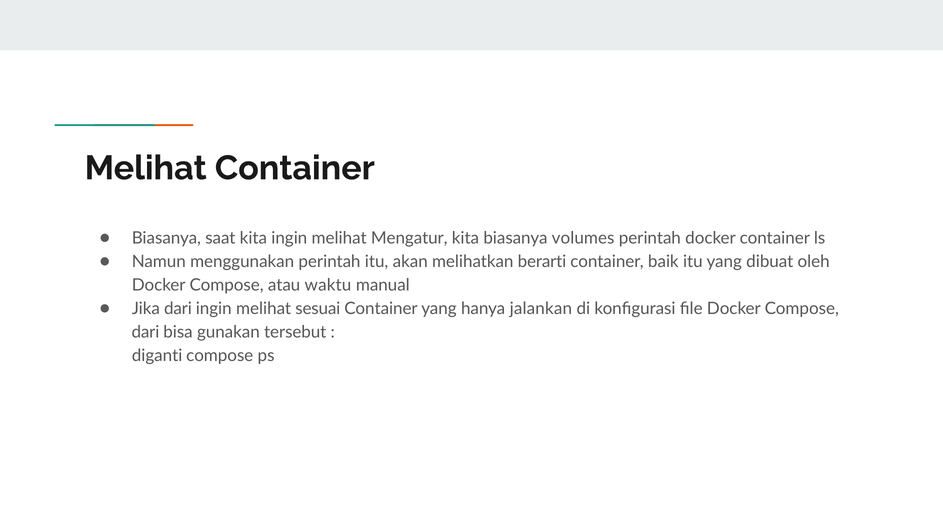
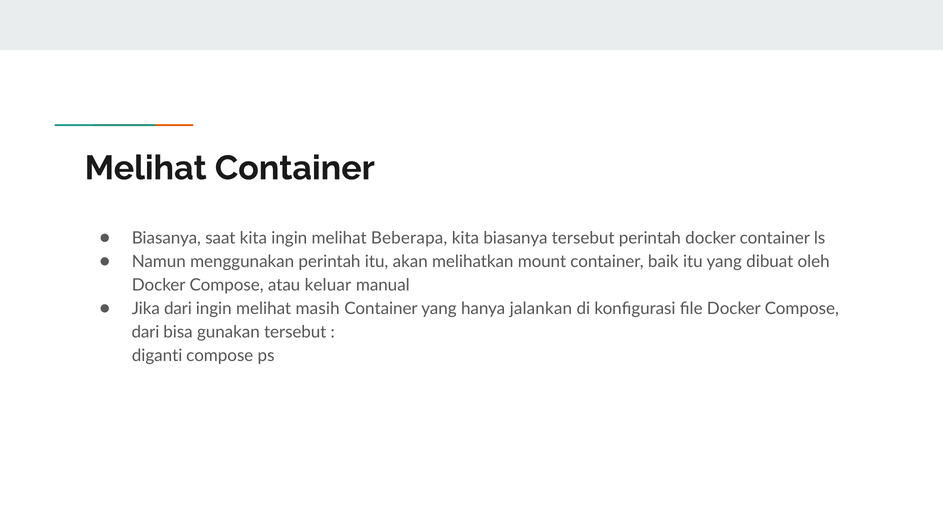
Mengatur: Mengatur -> Beberapa (409, 238)
biasanya volumes: volumes -> tersebut (583, 238)
berarti: berarti -> mount (542, 262)
waktu: waktu -> keluar (328, 285)
sesuai: sesuai -> masih (318, 309)
